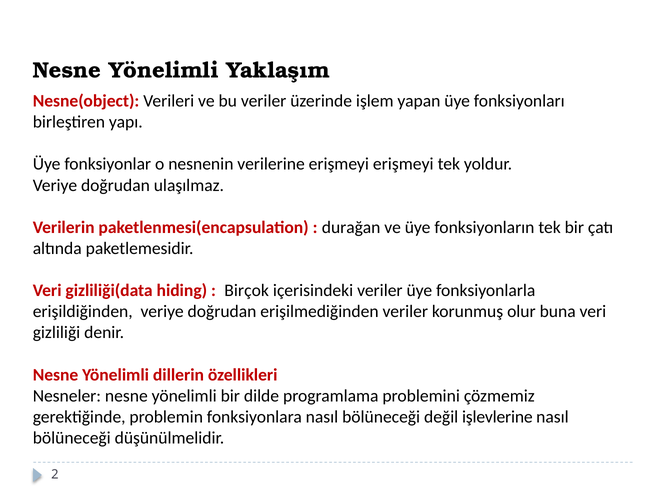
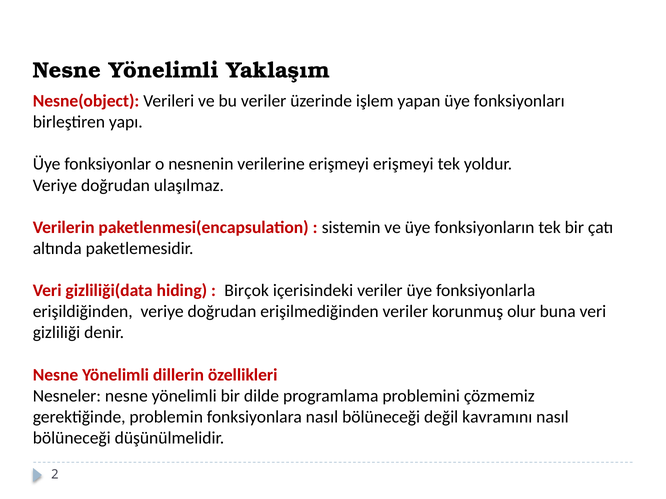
durağan: durağan -> sistemin (351, 228)
işlevlerine: işlevlerine -> kavramını (497, 417)
